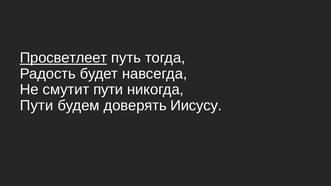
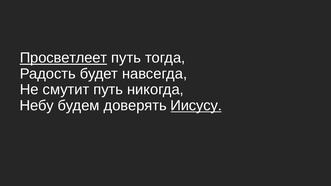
смутит пути: пути -> путь (108, 90)
Пути: Пути -> Небу (37, 106)
Иисусу underline: none -> present (196, 106)
